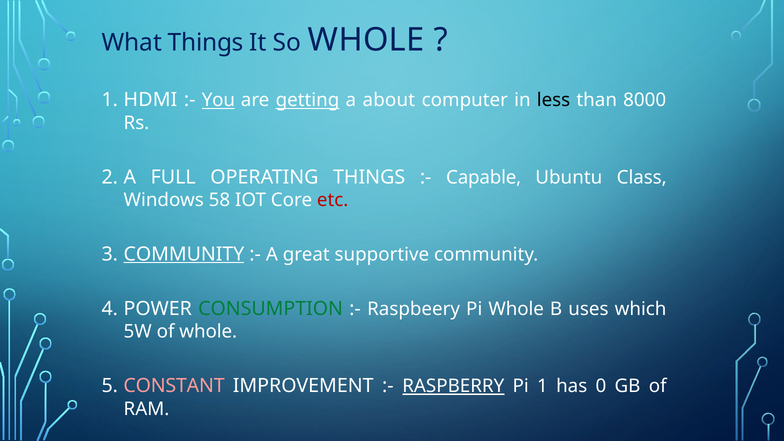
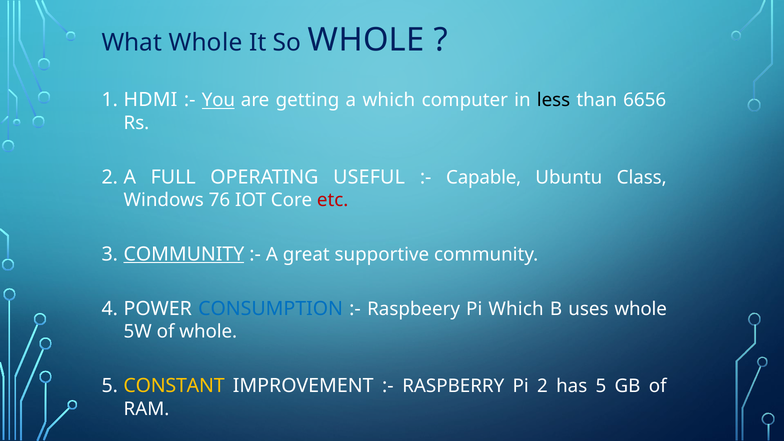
What Things: Things -> Whole (205, 43)
getting underline: present -> none (307, 100)
a about: about -> which (389, 100)
8000: 8000 -> 6656 (645, 100)
OPERATING THINGS: THINGS -> USEFUL (369, 177)
58: 58 -> 76 (219, 200)
CONSUMPTION colour: green -> blue (271, 309)
Pi Whole: Whole -> Which (516, 309)
uses which: which -> whole (641, 309)
CONSTANT colour: pink -> yellow (174, 386)
RASPBERRY underline: present -> none (453, 386)
Pi 1: 1 -> 2 (542, 386)
has 0: 0 -> 5 (601, 386)
